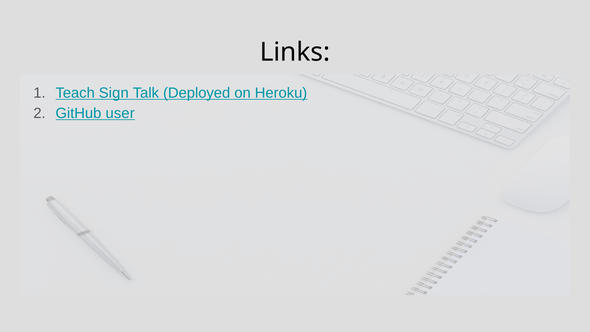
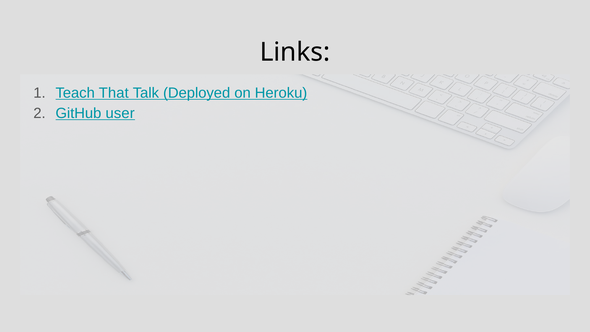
Sign: Sign -> That (114, 93)
